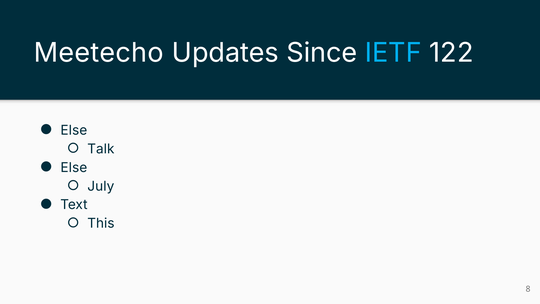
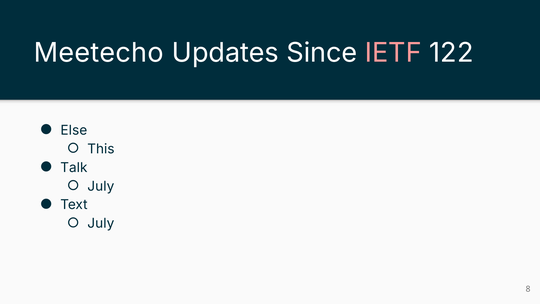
IETF colour: light blue -> pink (393, 53)
Talk: Talk -> This (101, 149)
Else: Else -> Talk (74, 167)
This: This -> July (101, 223)
